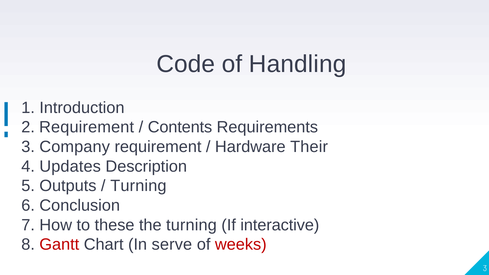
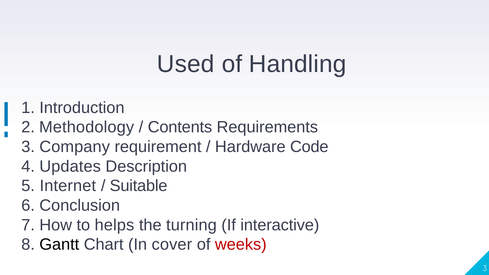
Code: Code -> Used (186, 64)
2 Requirement: Requirement -> Methodology (87, 127)
Their: Their -> Code (309, 147)
Outputs: Outputs -> Internet (68, 186)
Turning: Turning -> Suitable (139, 186)
these: these -> helps (114, 225)
Gantt colour: red -> black (59, 245)
serve: serve -> cover (172, 245)
